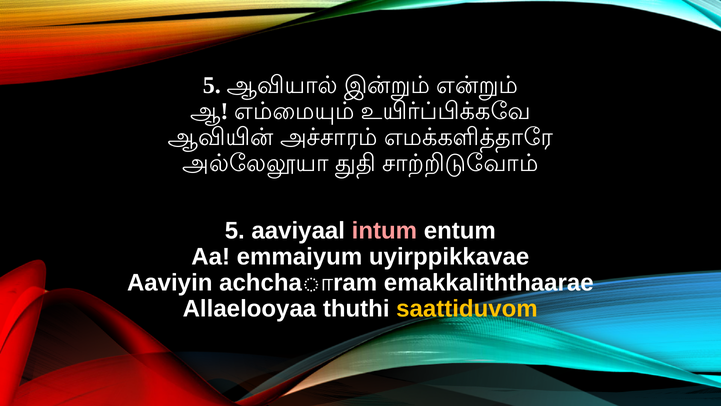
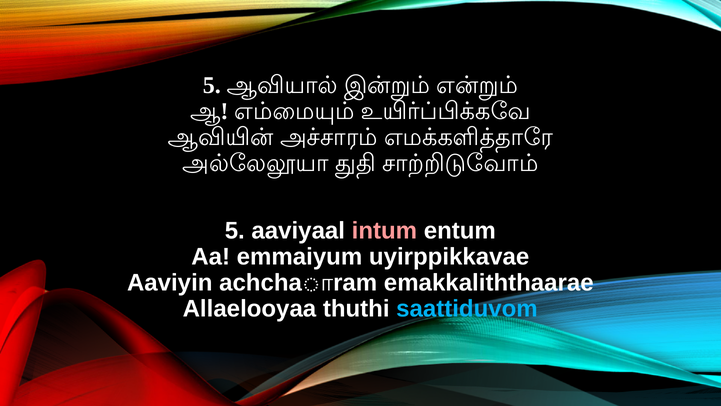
saattiduvom colour: yellow -> light blue (467, 308)
